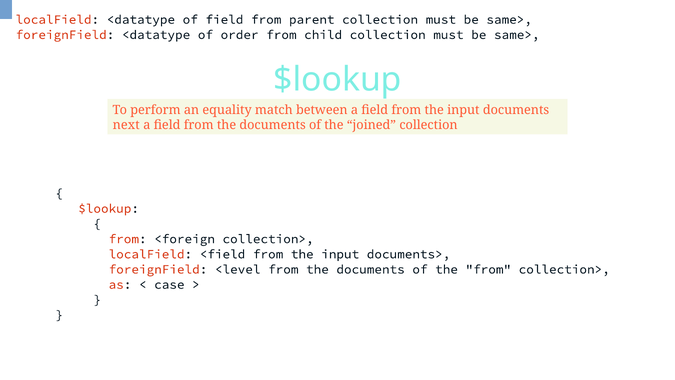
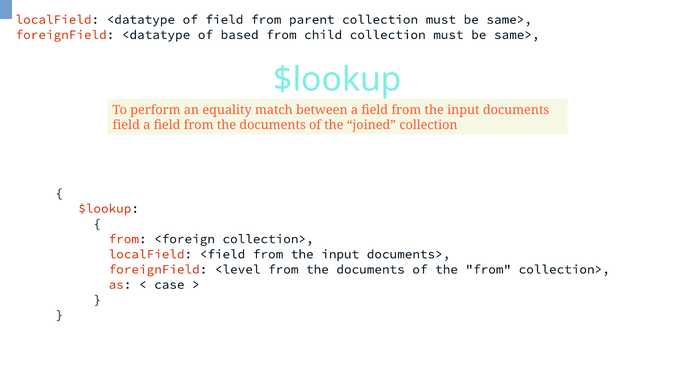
order: order -> based (240, 35)
next: next -> field (126, 125)
